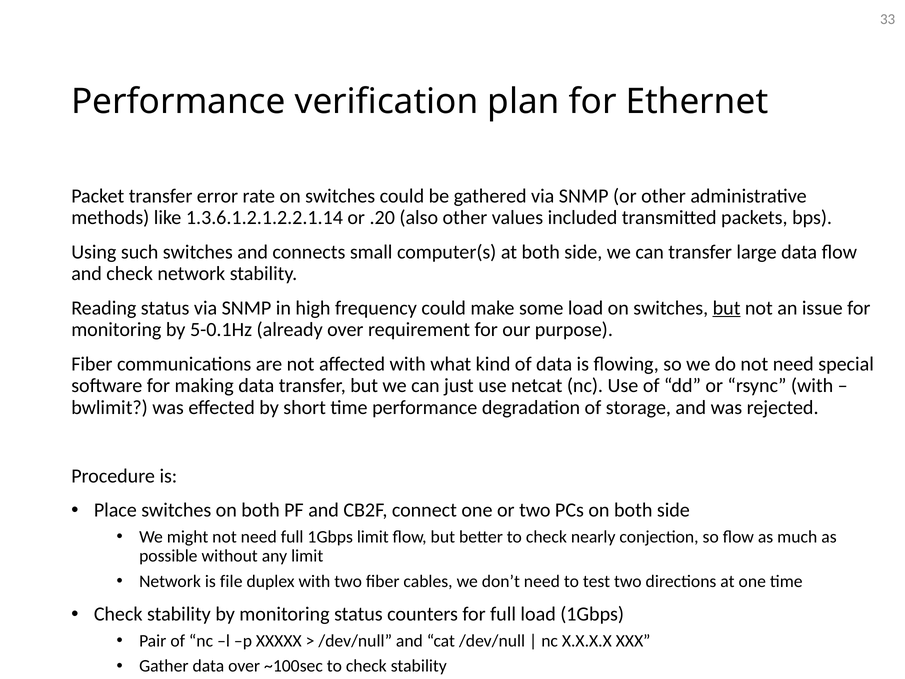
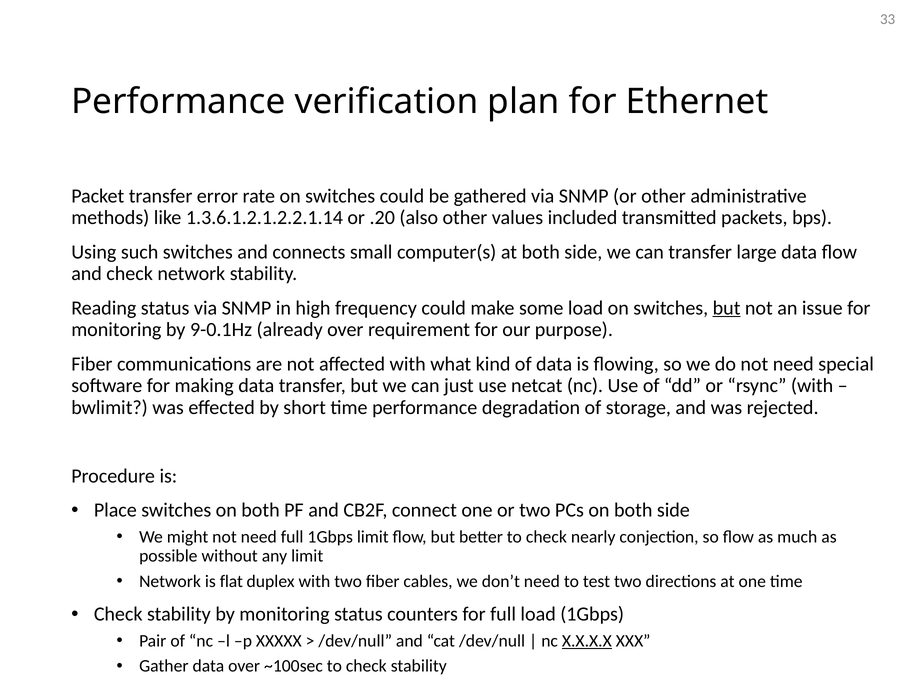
5-0.1Hz: 5-0.1Hz -> 9-0.1Hz (221, 330)
file: file -> flat (231, 581)
X.X.X.X underline: none -> present (587, 641)
